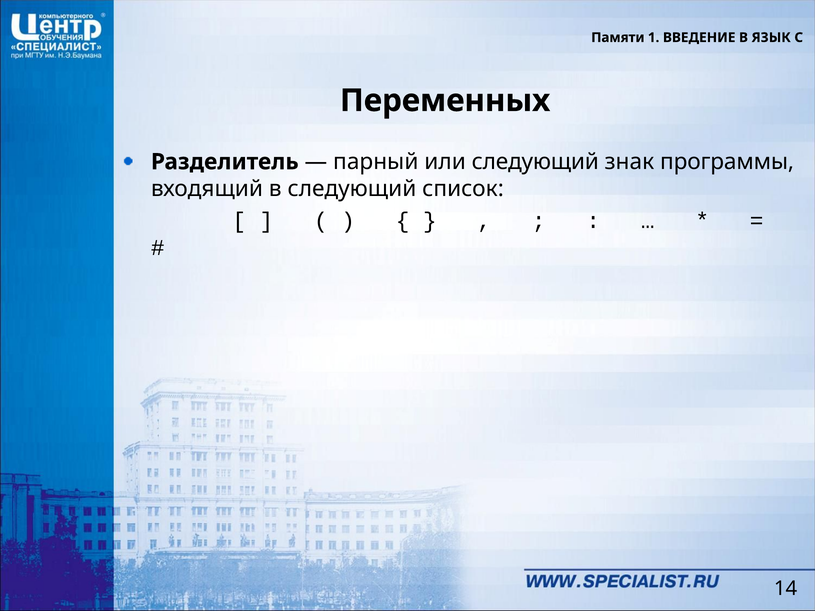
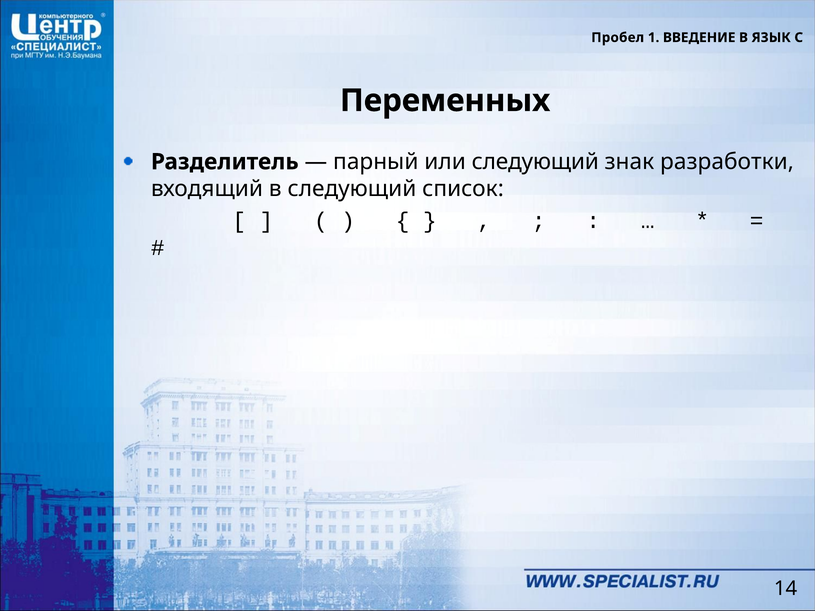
Памяти: Памяти -> Пробел (618, 38)
программы: программы -> разработки (727, 162)
